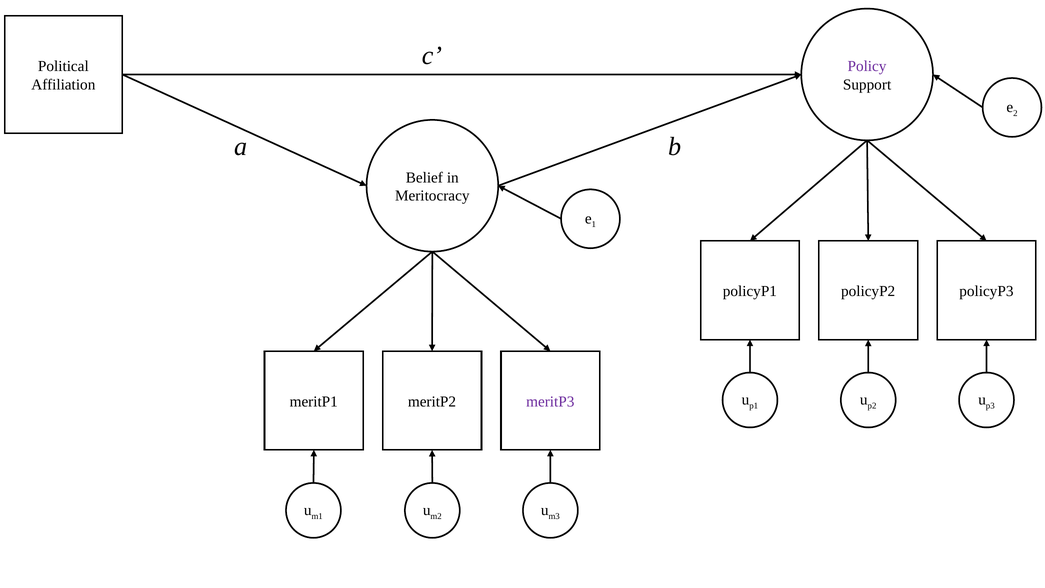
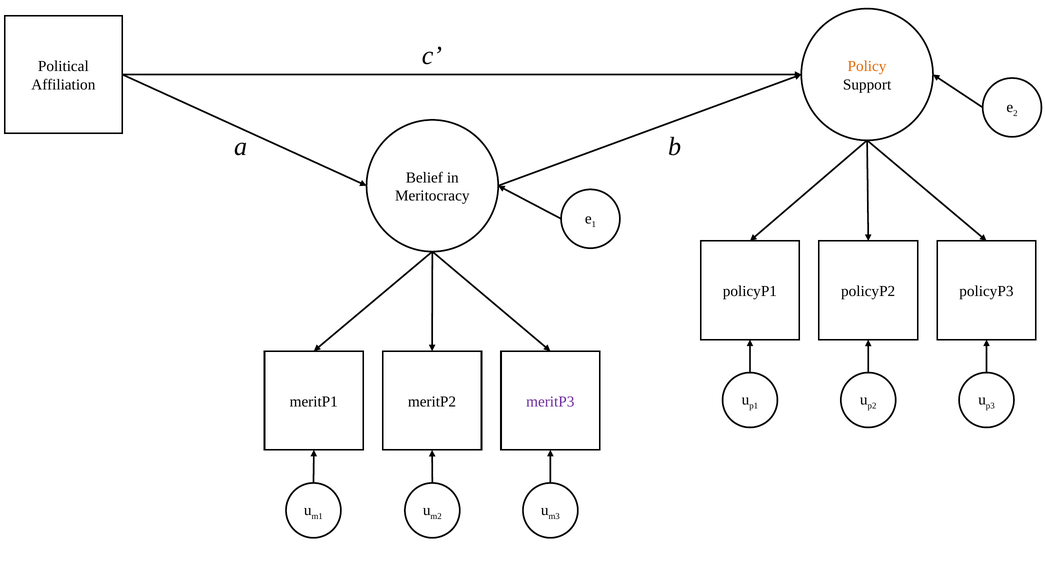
Policy colour: purple -> orange (867, 66)
